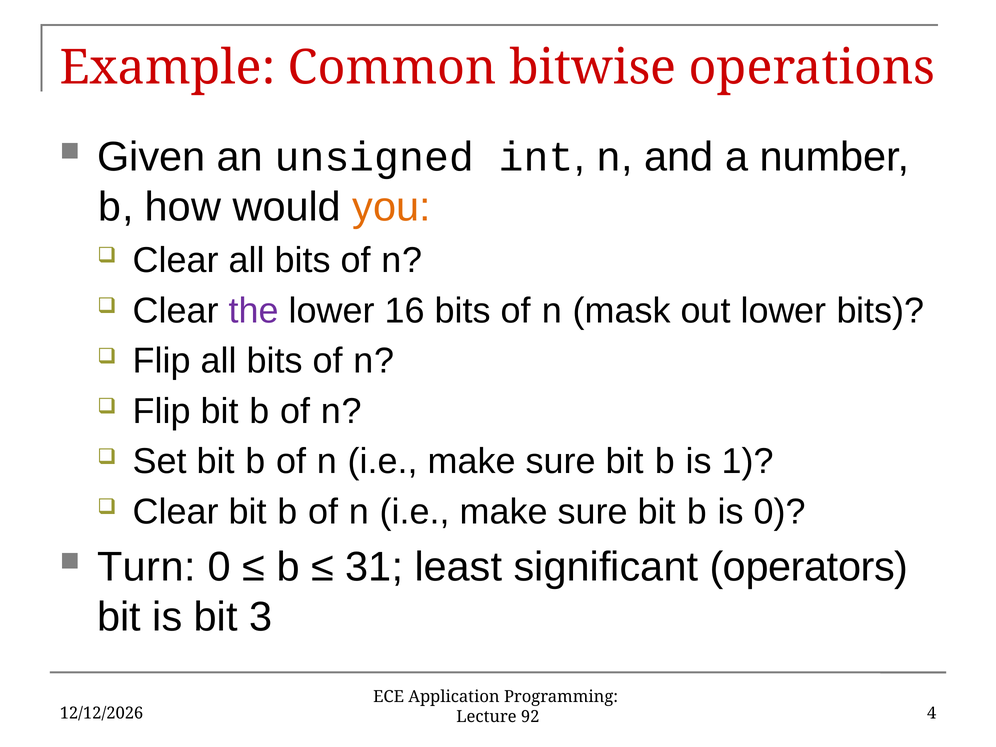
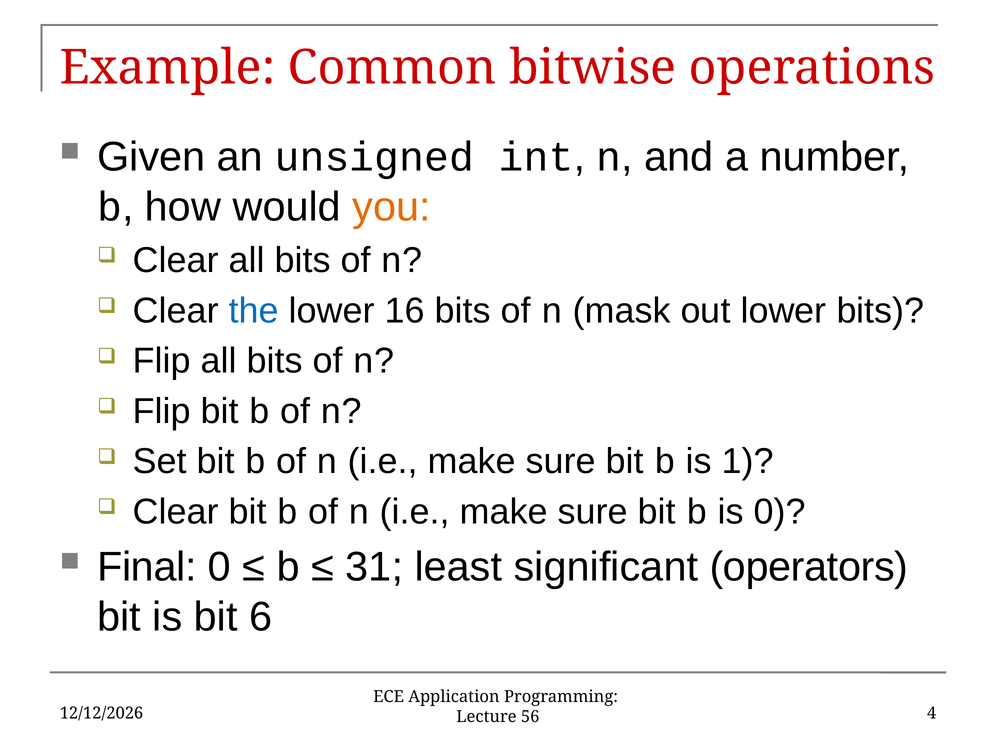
the colour: purple -> blue (254, 311)
Turn: Turn -> Final (147, 567)
3: 3 -> 6 (261, 617)
92: 92 -> 56 (530, 717)
